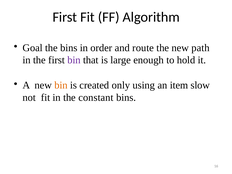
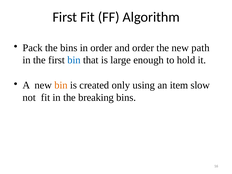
Goal: Goal -> Pack (33, 48)
and route: route -> order (143, 48)
bin colour: purple -> blue (74, 60)
constant: constant -> breaking (96, 97)
